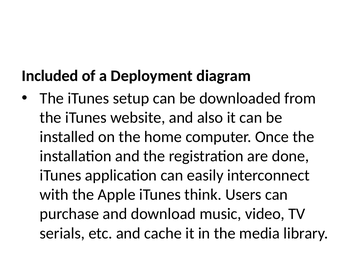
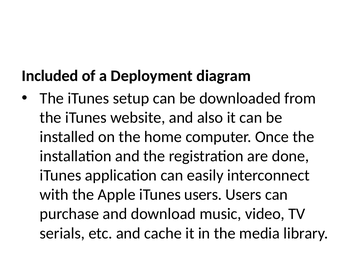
iTunes think: think -> users (203, 194)
